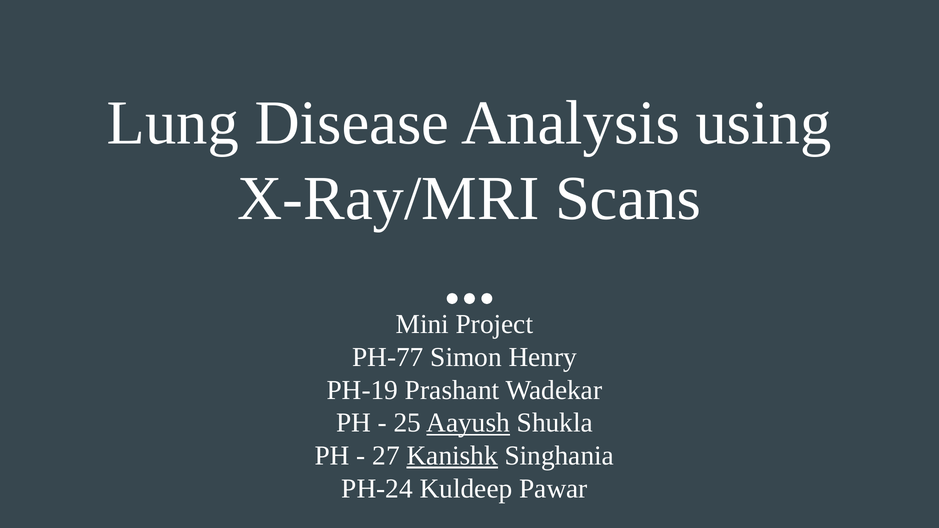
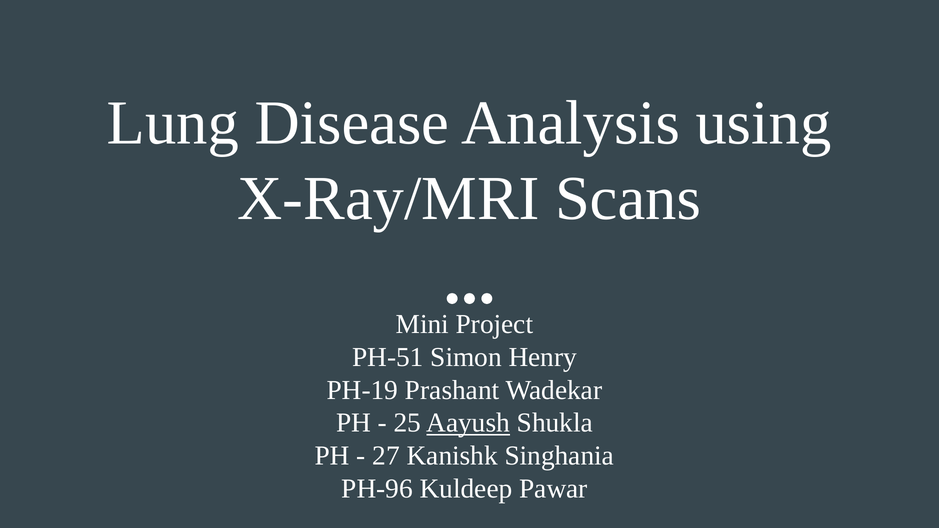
PH-77: PH-77 -> PH-51 (388, 357)
Kanishk underline: present -> none (452, 456)
PH-24: PH-24 -> PH-96 (377, 489)
